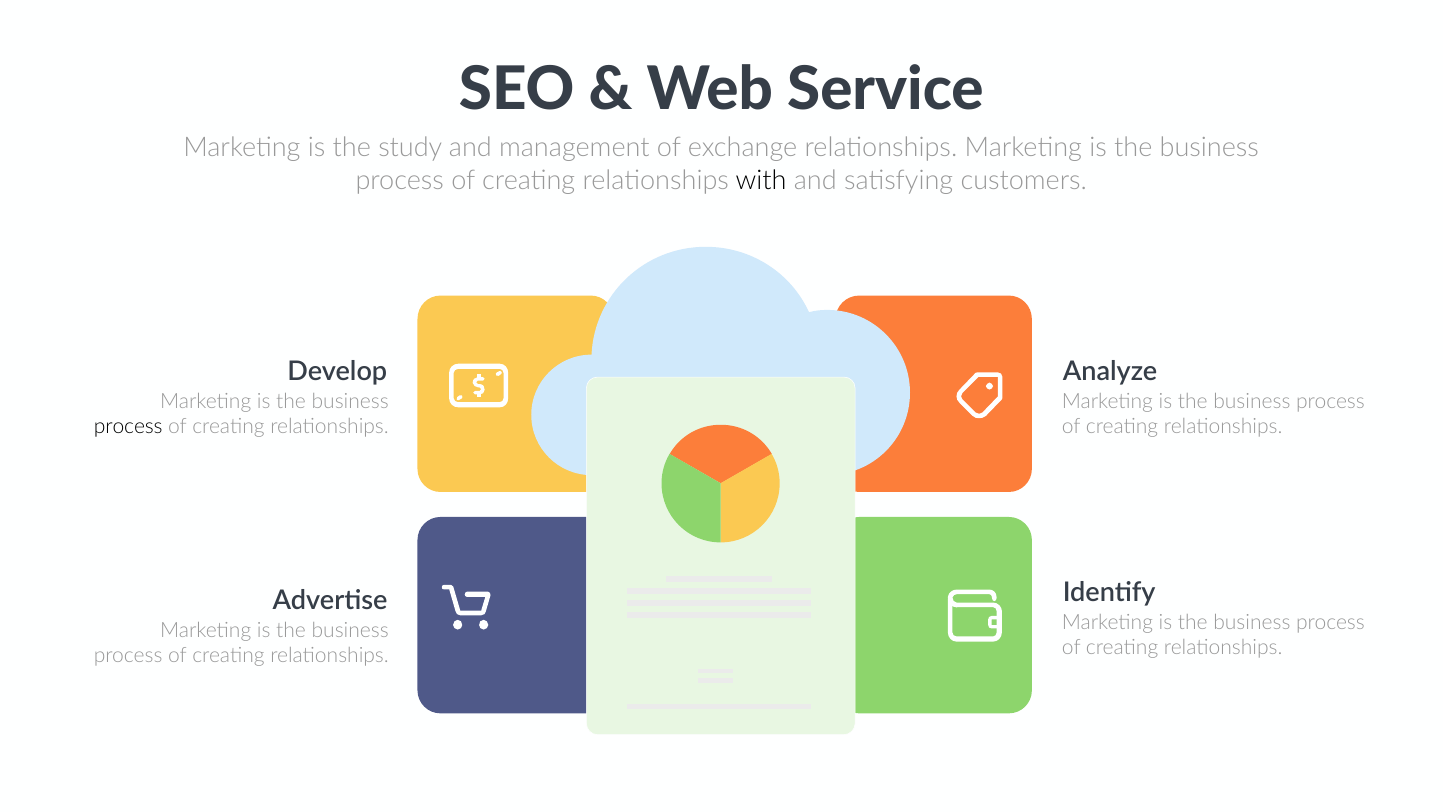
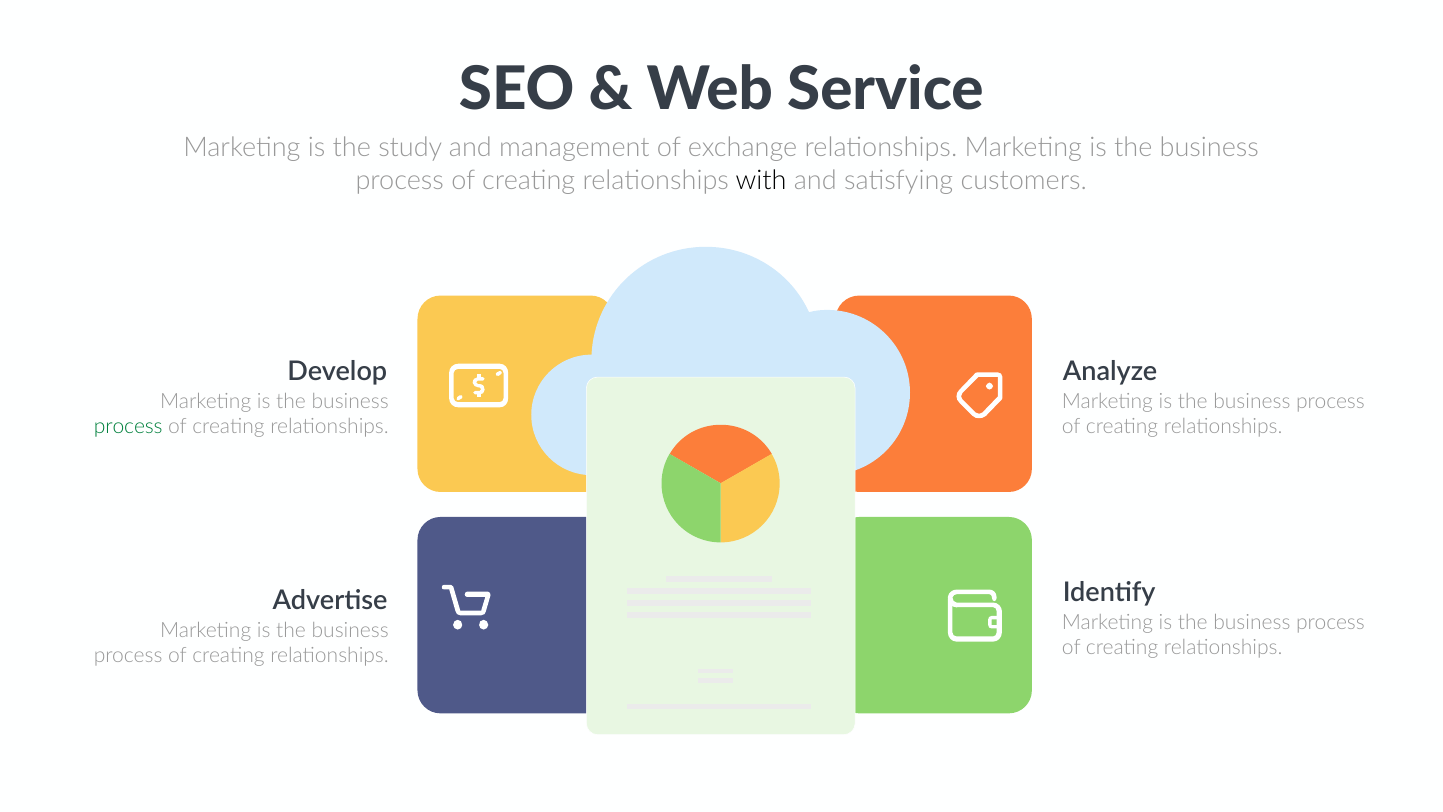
process colour: black -> green (128, 427)
